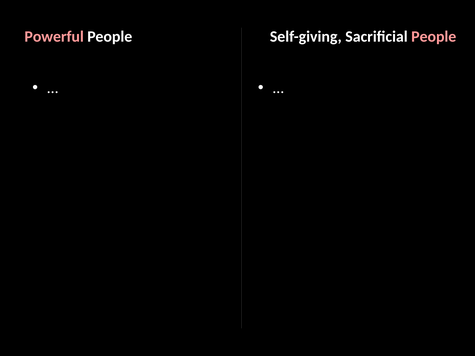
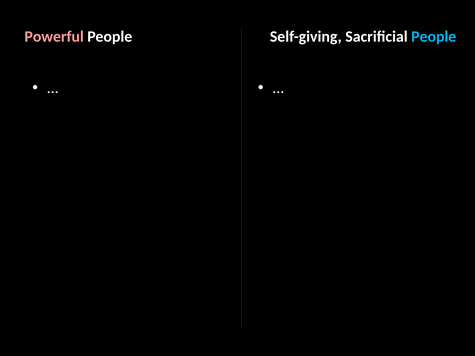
People colour: pink -> light blue (434, 37)
